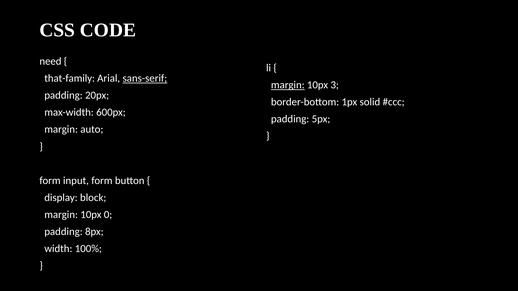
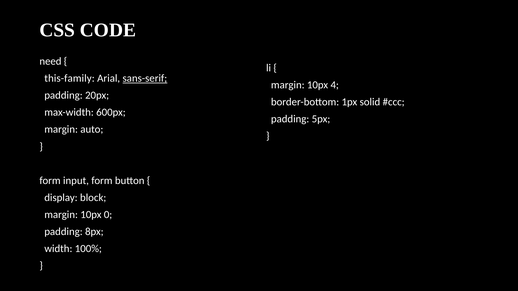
that-family: that-family -> this-family (70, 78)
margin underline: present -> none (288, 85)
3: 3 -> 4 (335, 85)
